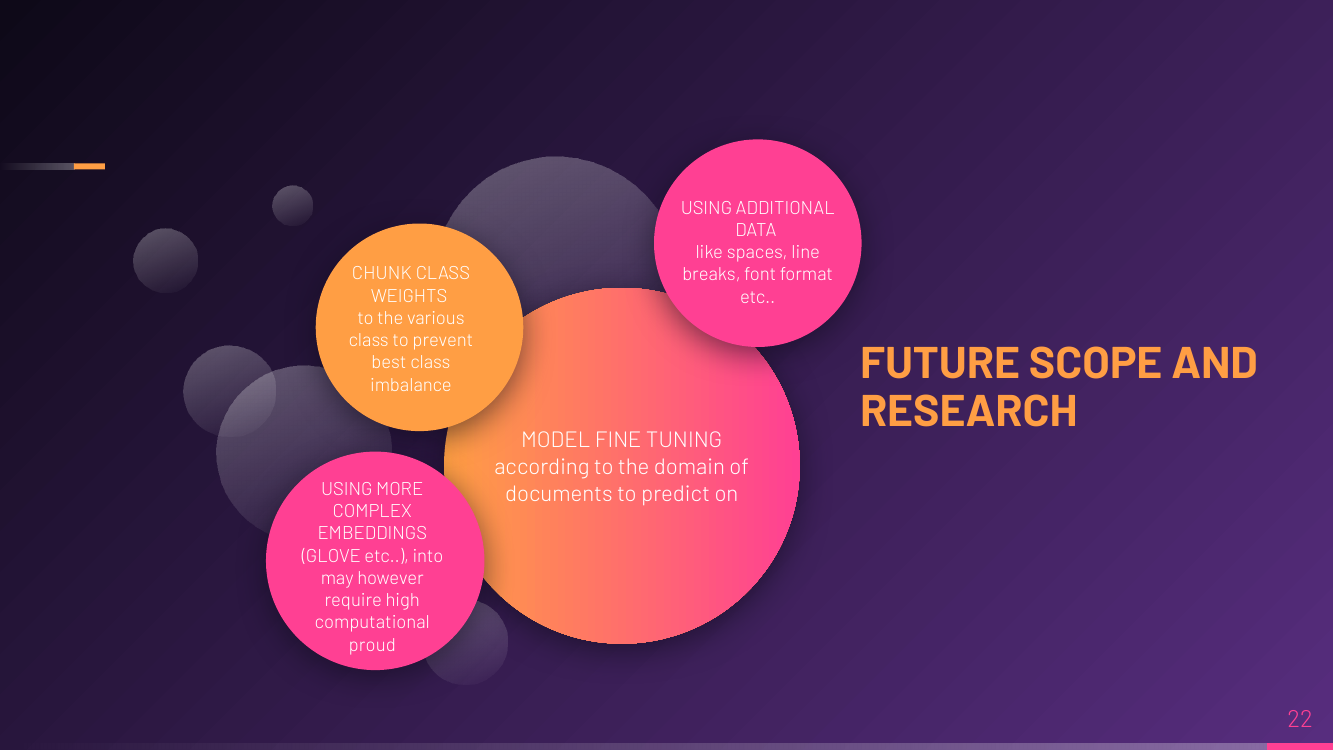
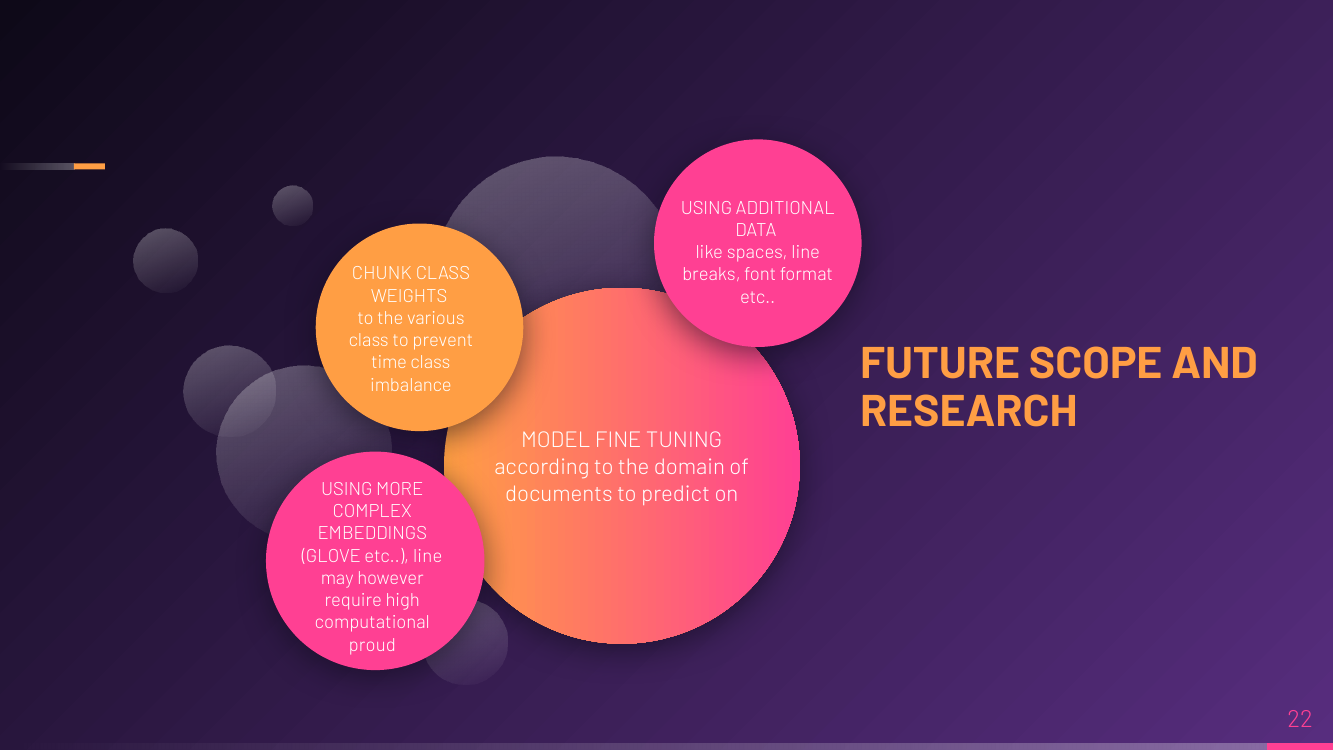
best: best -> time (389, 363)
etc into: into -> line (428, 556)
